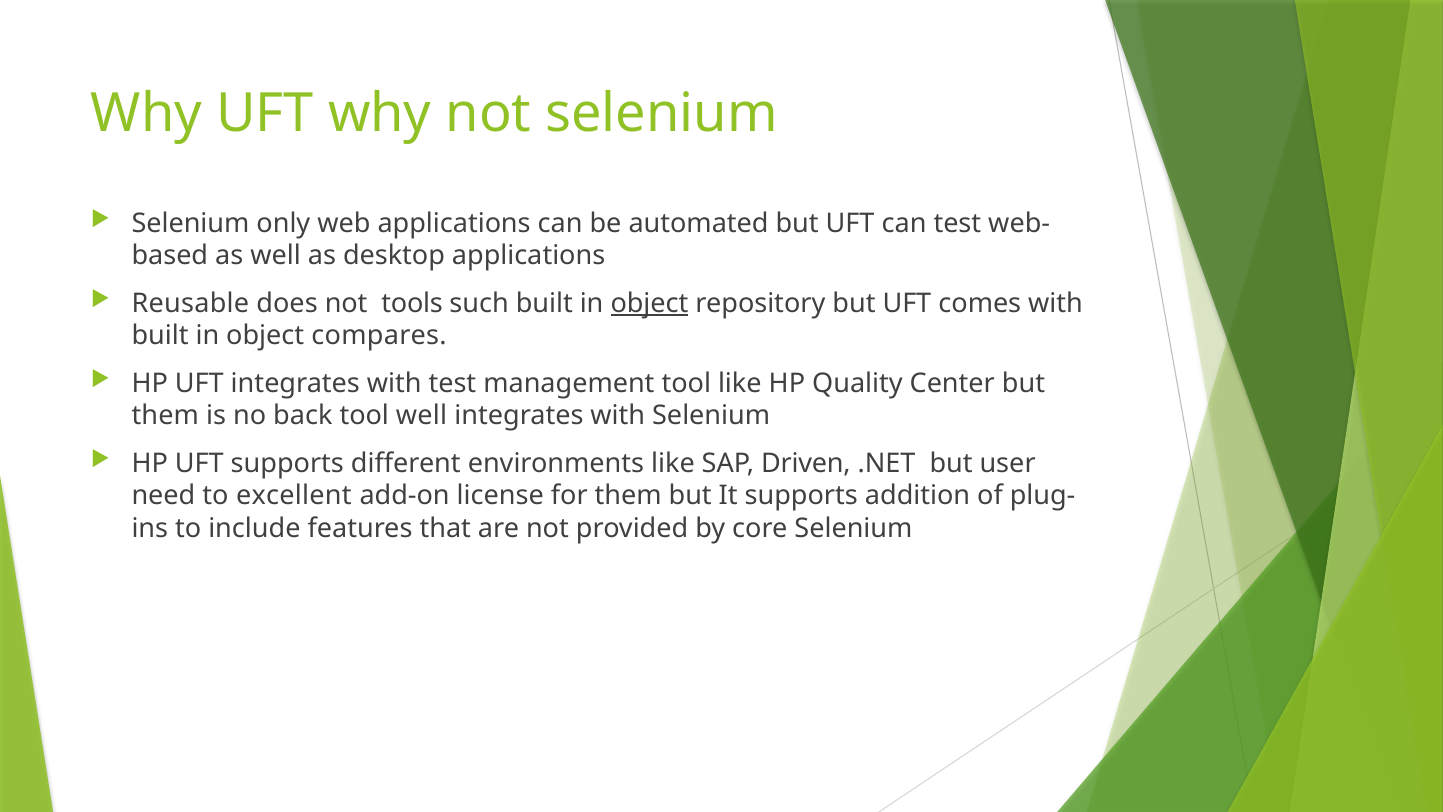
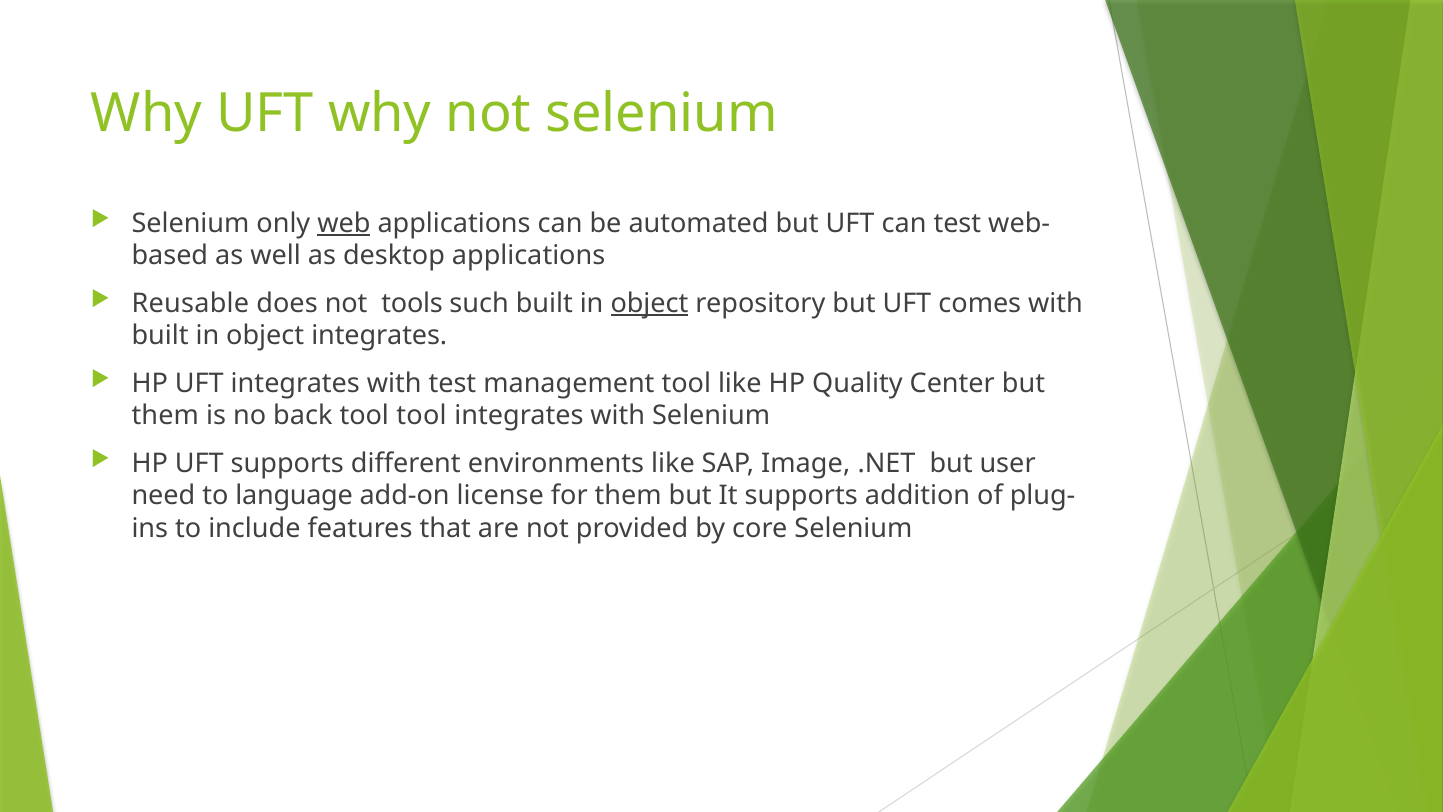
web underline: none -> present (344, 223)
object compares: compares -> integrates (379, 336)
tool well: well -> tool (422, 416)
Driven: Driven -> Image (806, 463)
excellent: excellent -> language (294, 496)
